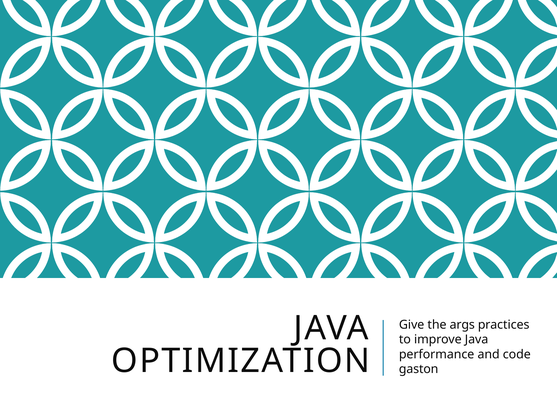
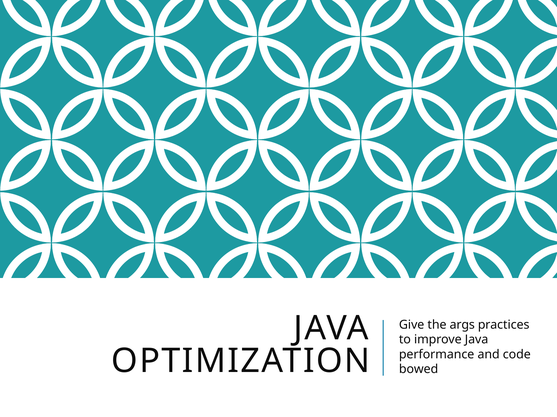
gaston: gaston -> bowed (419, 370)
